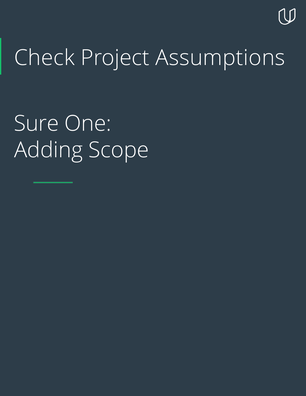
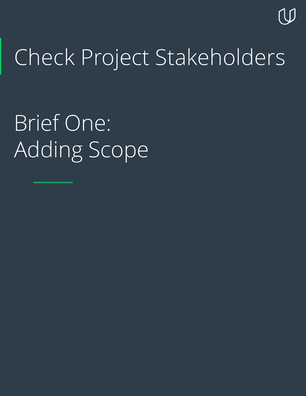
Assumptions: Assumptions -> Stakeholders (220, 58)
Sure: Sure -> Brief (36, 124)
